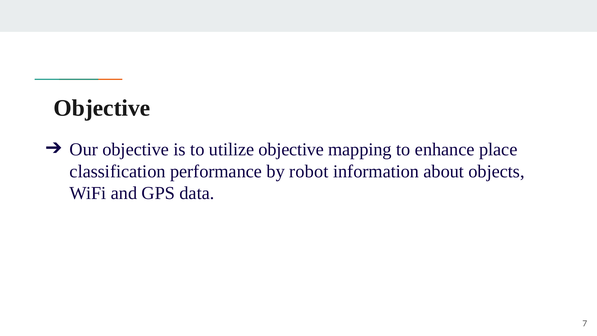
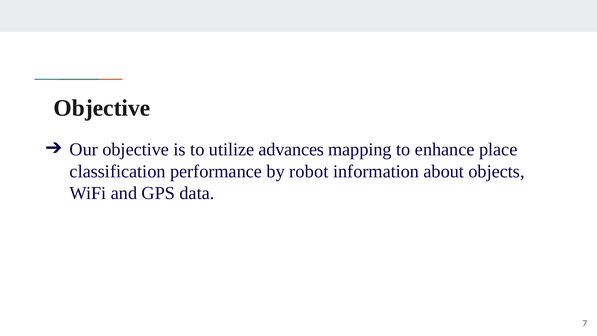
utilize objective: objective -> advances (291, 149)
